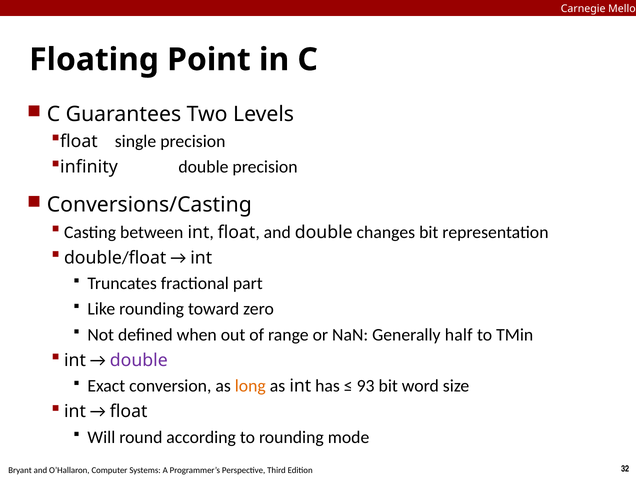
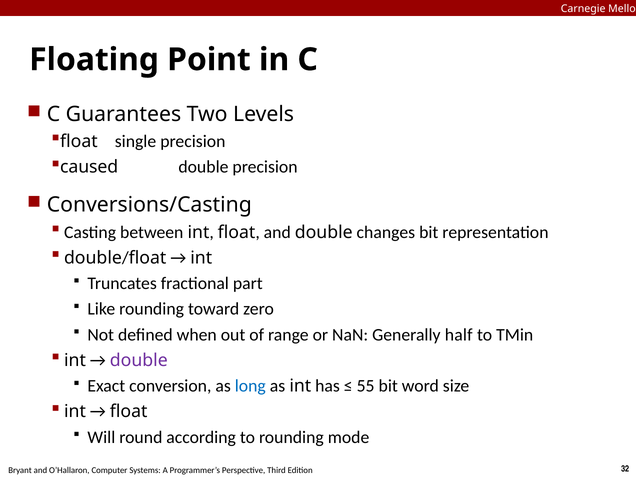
infinity: infinity -> caused (89, 167)
long colour: orange -> blue (250, 386)
93: 93 -> 55 (366, 386)
